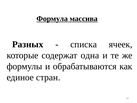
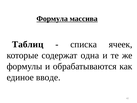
Разных: Разных -> Таблиц (28, 44)
стран: стран -> вводе (48, 77)
